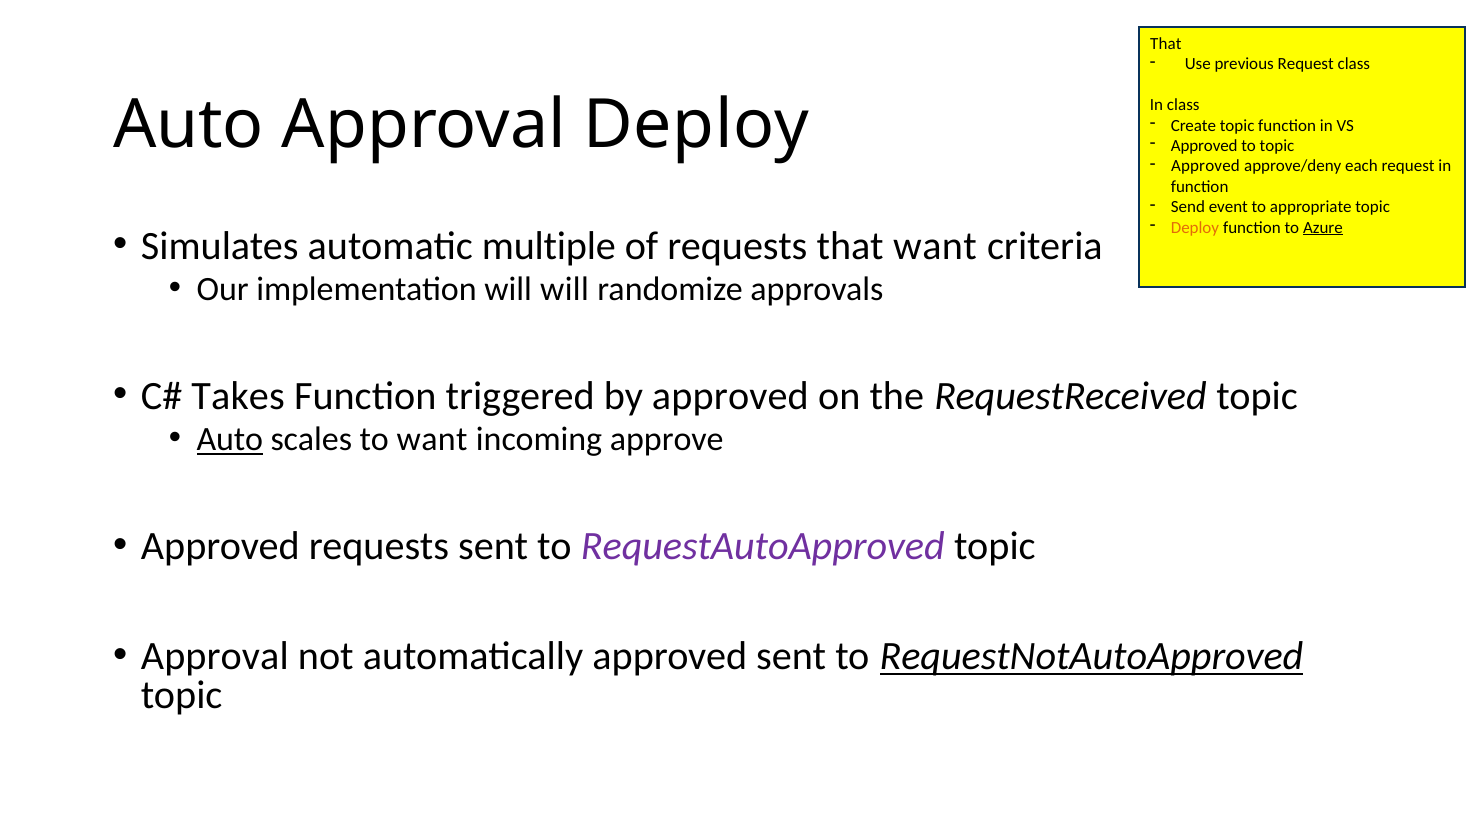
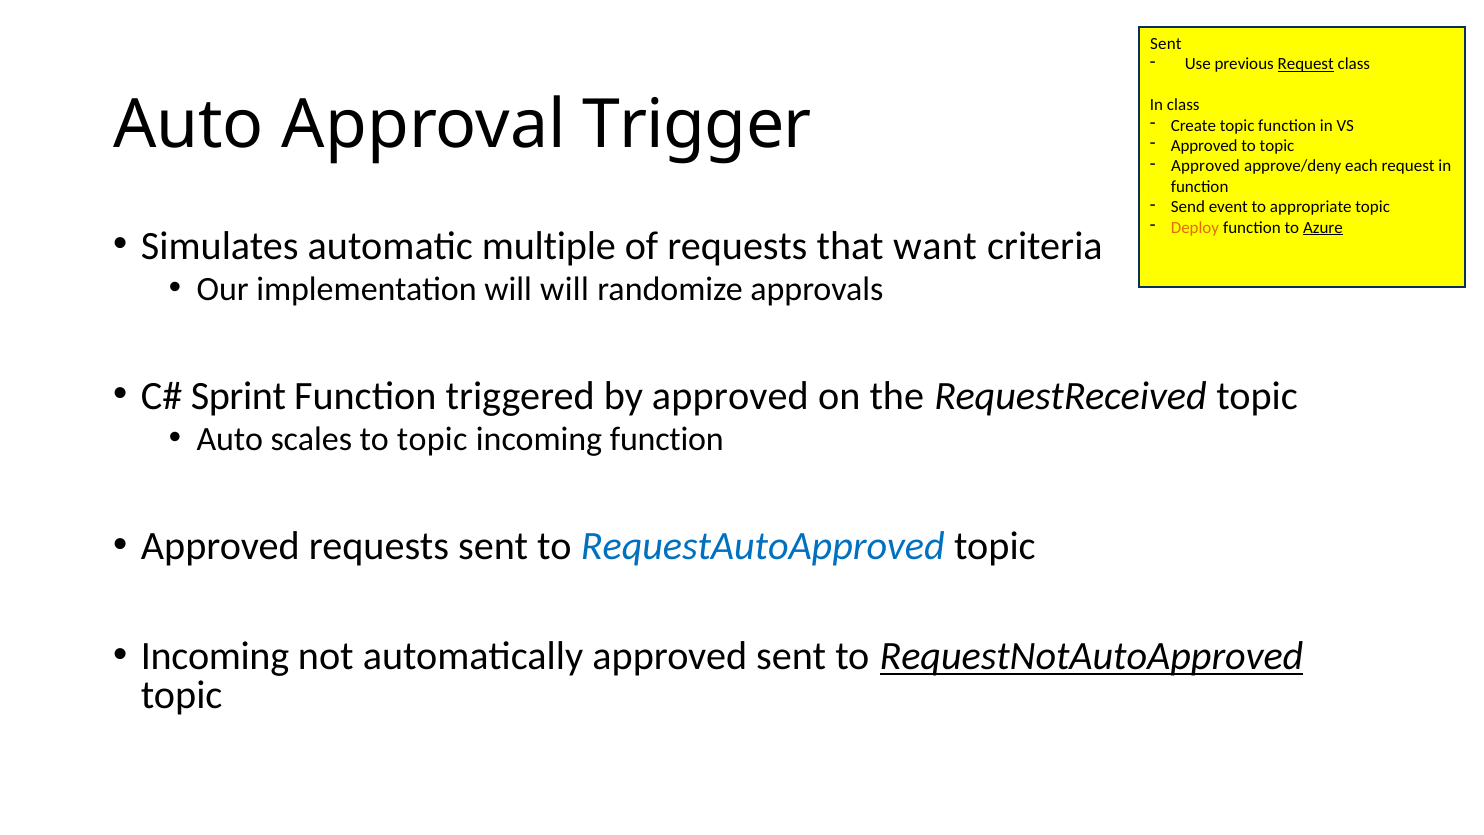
That: That -> Sent (1166, 44)
Request underline: none -> present (1306, 64)
Approval Deploy: Deploy -> Trigger (697, 125)
Takes: Takes -> Sprint (238, 396)
Auto underline: present -> none (230, 439)
scales to want: want -> topic (432, 439)
incoming approve: approve -> function (667, 439)
RequestAutoApproved colour: purple -> blue (763, 546)
Approval: Approval -> Incoming (215, 656)
